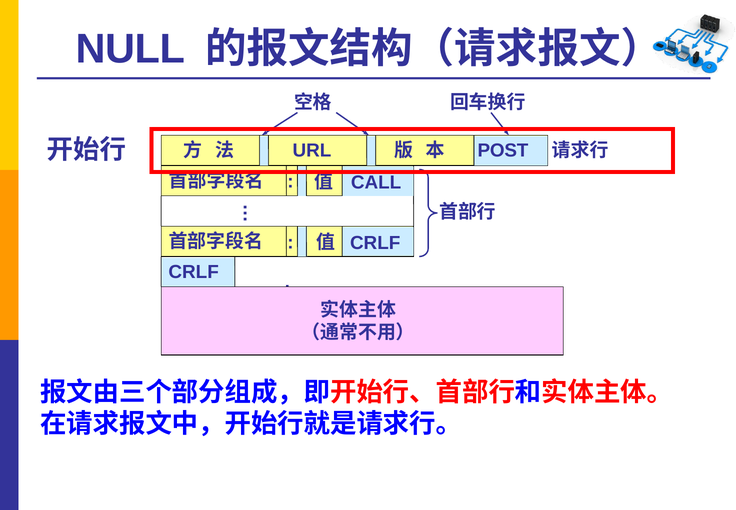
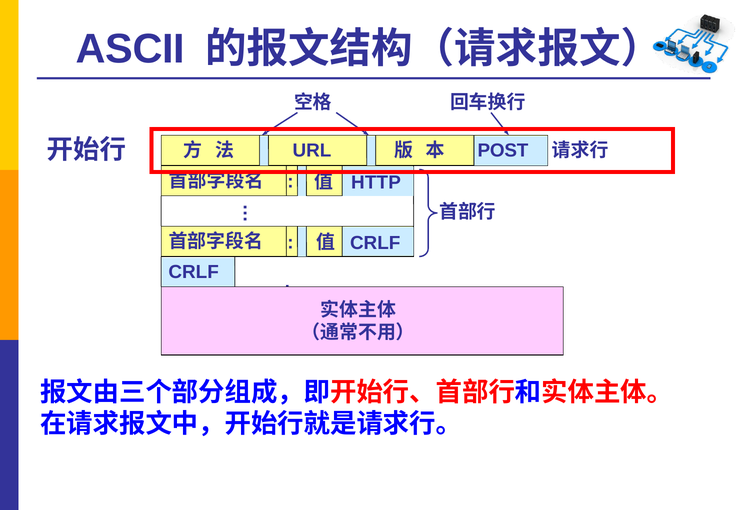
NULL: NULL -> ASCII (130, 49)
CALL: CALL -> HTTP (376, 182)
